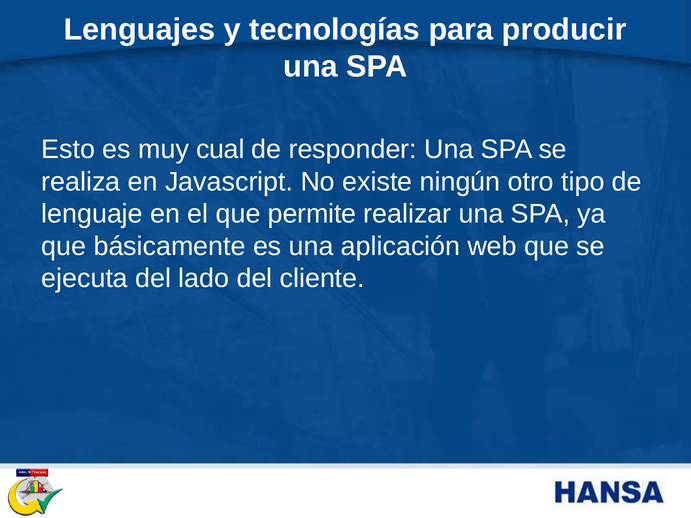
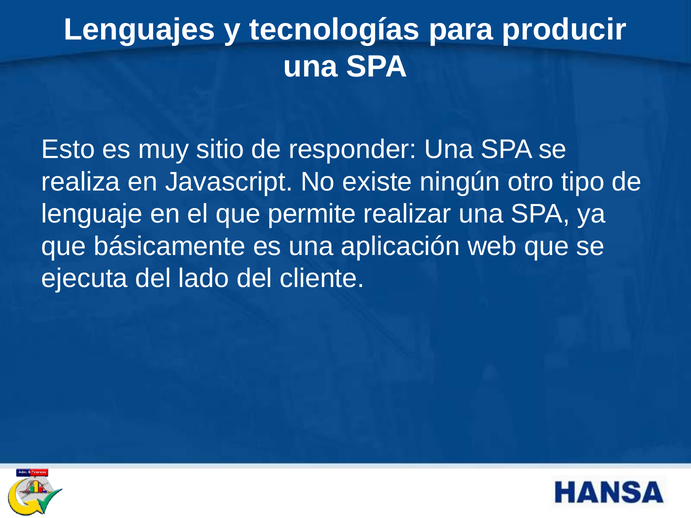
cual: cual -> sitio (220, 150)
